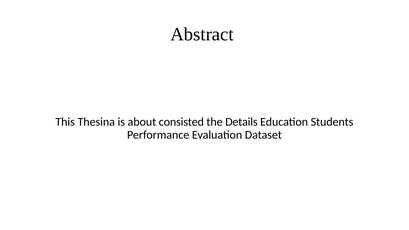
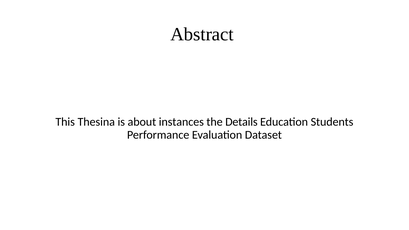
consisted: consisted -> instances (181, 122)
